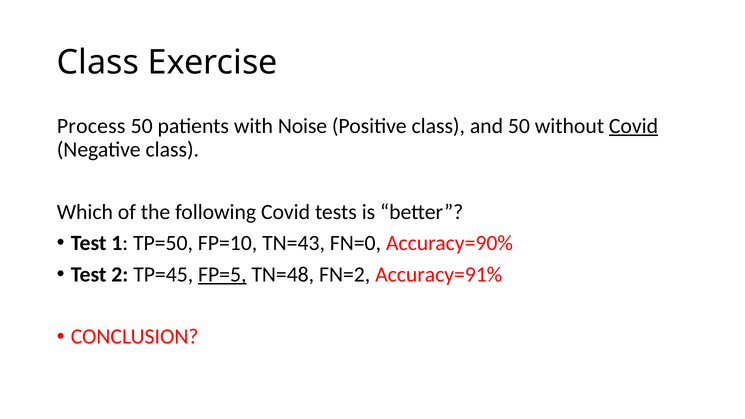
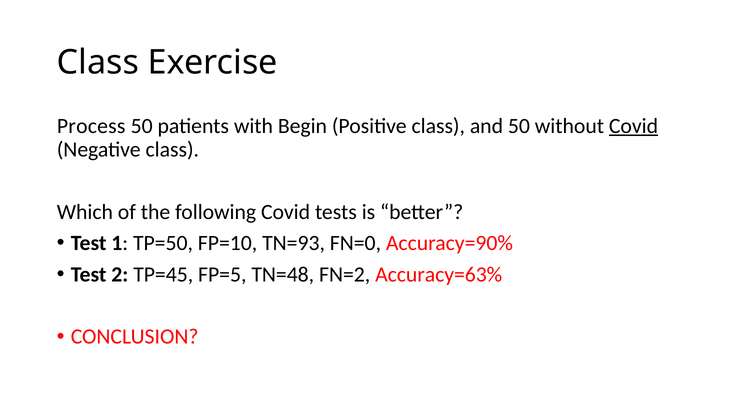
Noise: Noise -> Begin (302, 126)
TN=43: TN=43 -> TN=93 (294, 243)
FP=5 underline: present -> none (222, 274)
Accuracy=91%: Accuracy=91% -> Accuracy=63% (439, 274)
